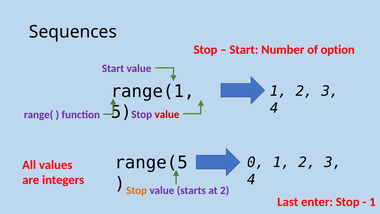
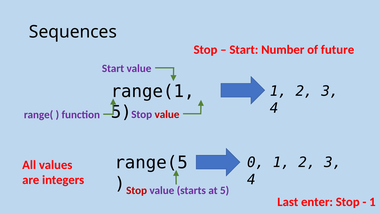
option: option -> future (338, 50)
Stop colour: orange -> red (137, 190)
at 2: 2 -> 5 (225, 190)
